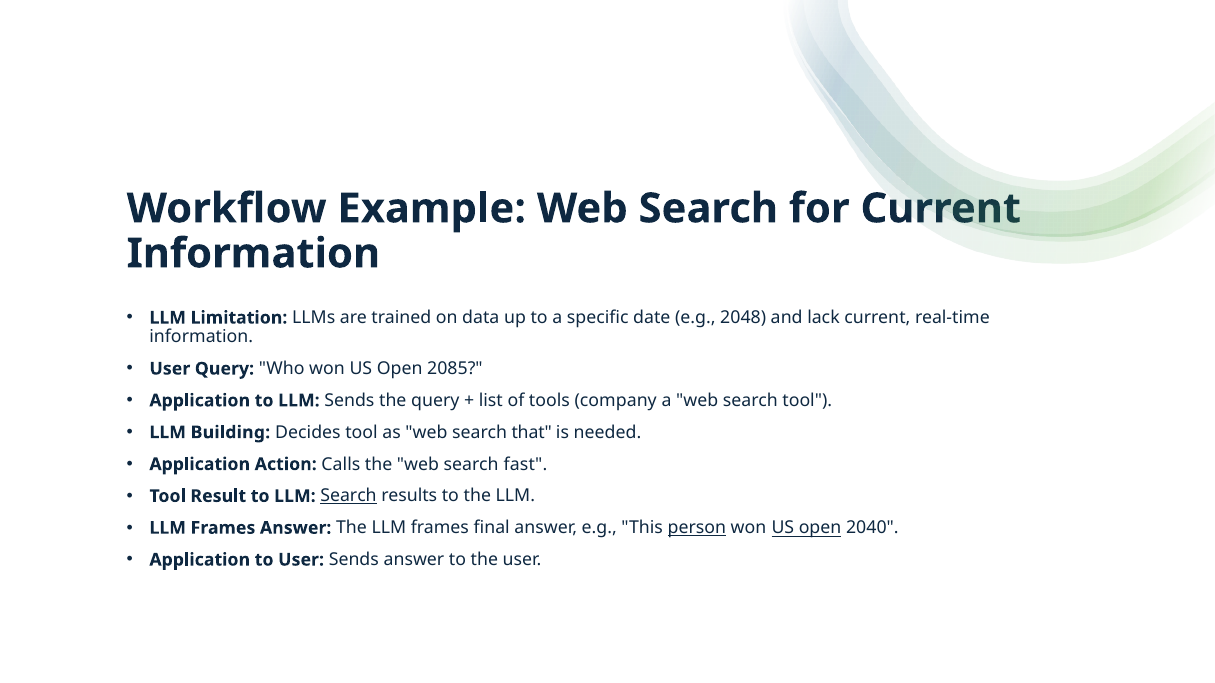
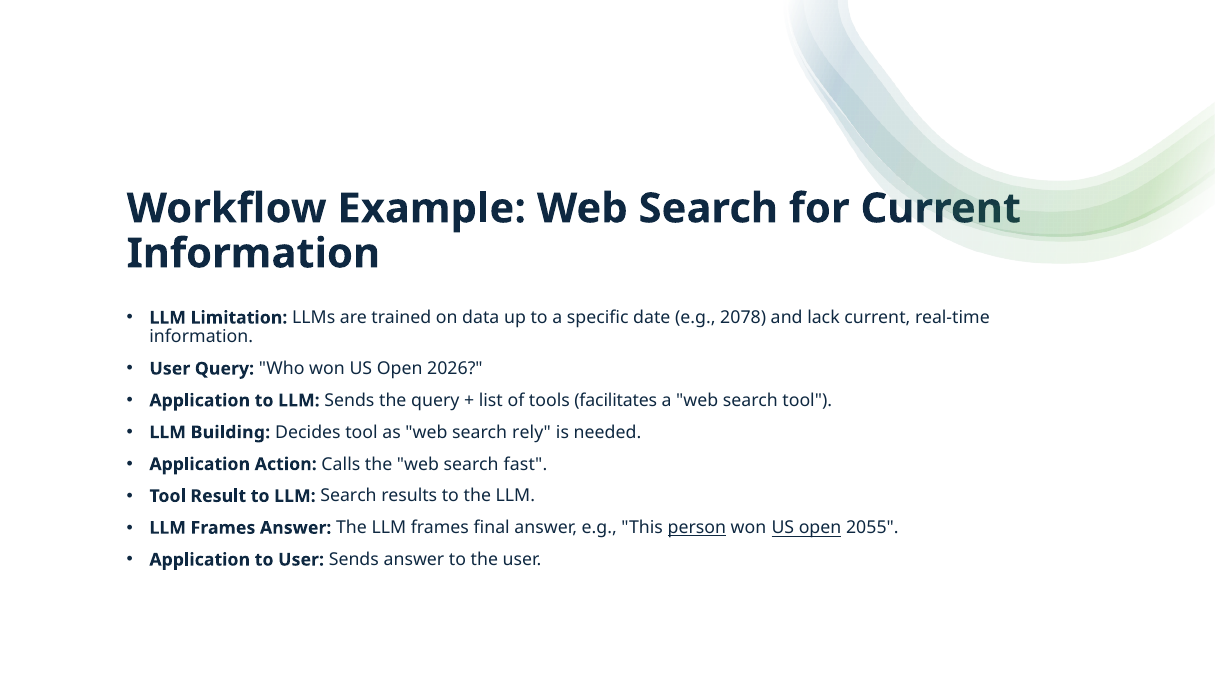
2048: 2048 -> 2078 (743, 318)
2085: 2085 -> 2026 (455, 369)
company: company -> facilitates (616, 401)
that: that -> rely (531, 433)
Search underline: present -> none (349, 496)
2040: 2040 -> 2055 (872, 528)
